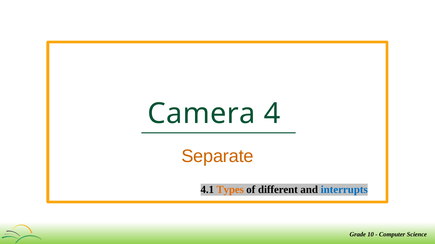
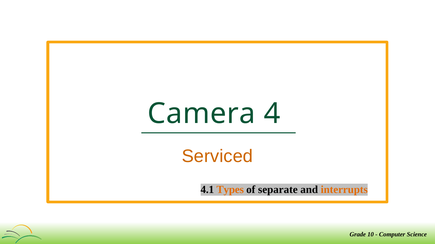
Separate: Separate -> Serviced (217, 157)
different: different -> separate (278, 190)
interrupts colour: blue -> orange (344, 190)
